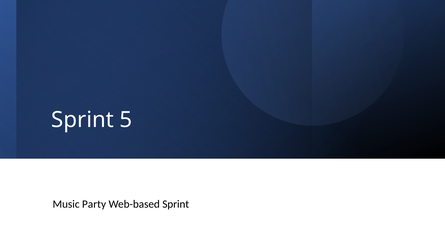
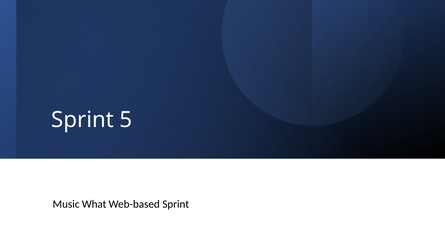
Party: Party -> What (94, 204)
